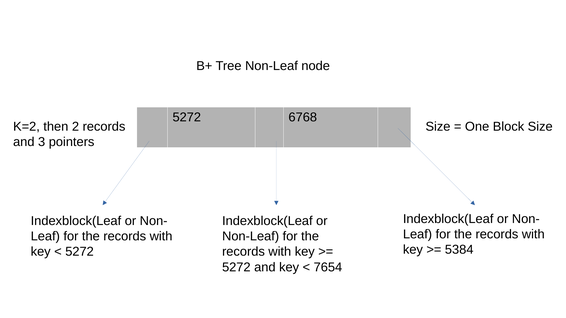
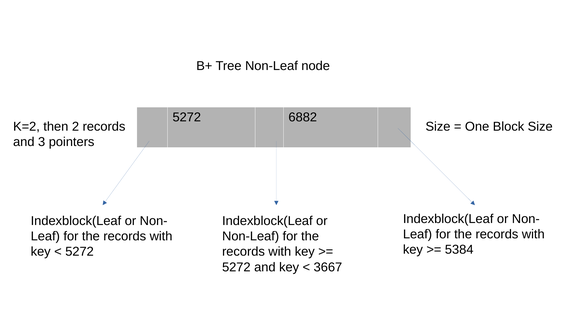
6768: 6768 -> 6882 (303, 117)
7654: 7654 -> 3667 (328, 267)
